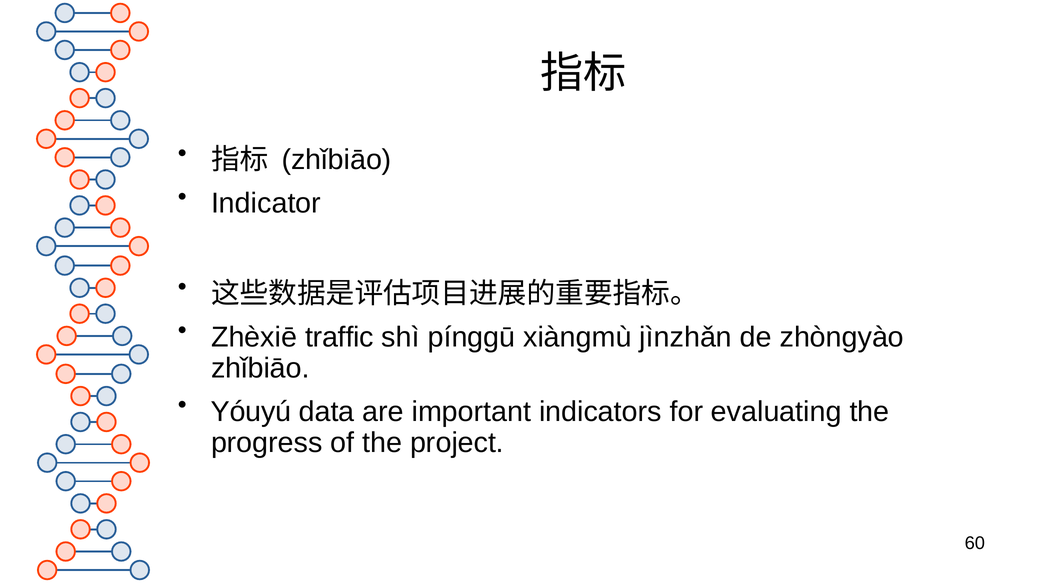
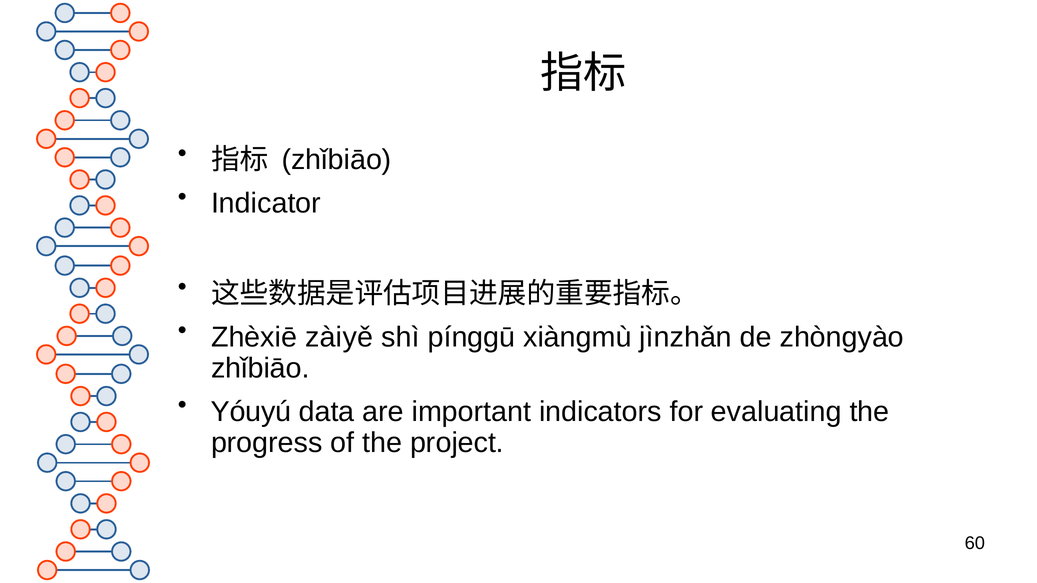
traffic: traffic -> zàiyě (339, 337)
